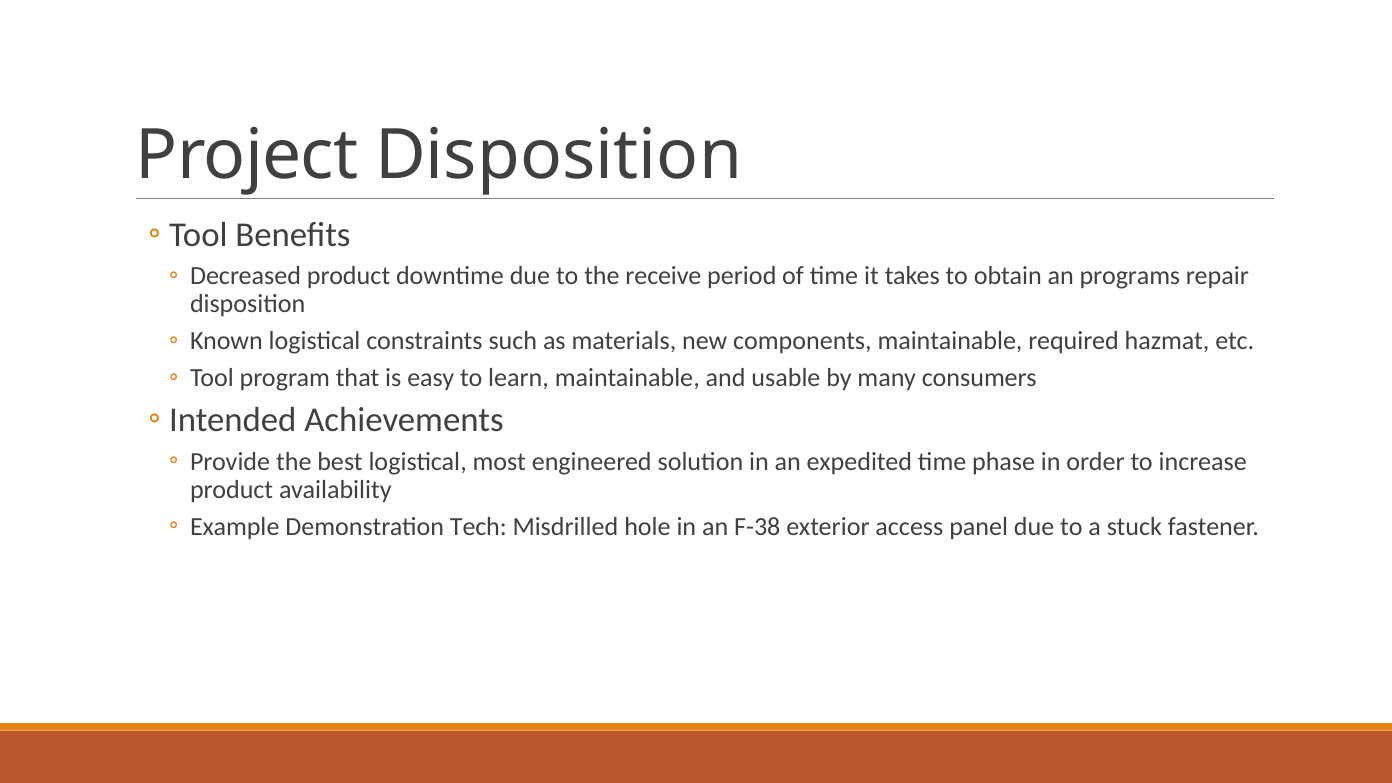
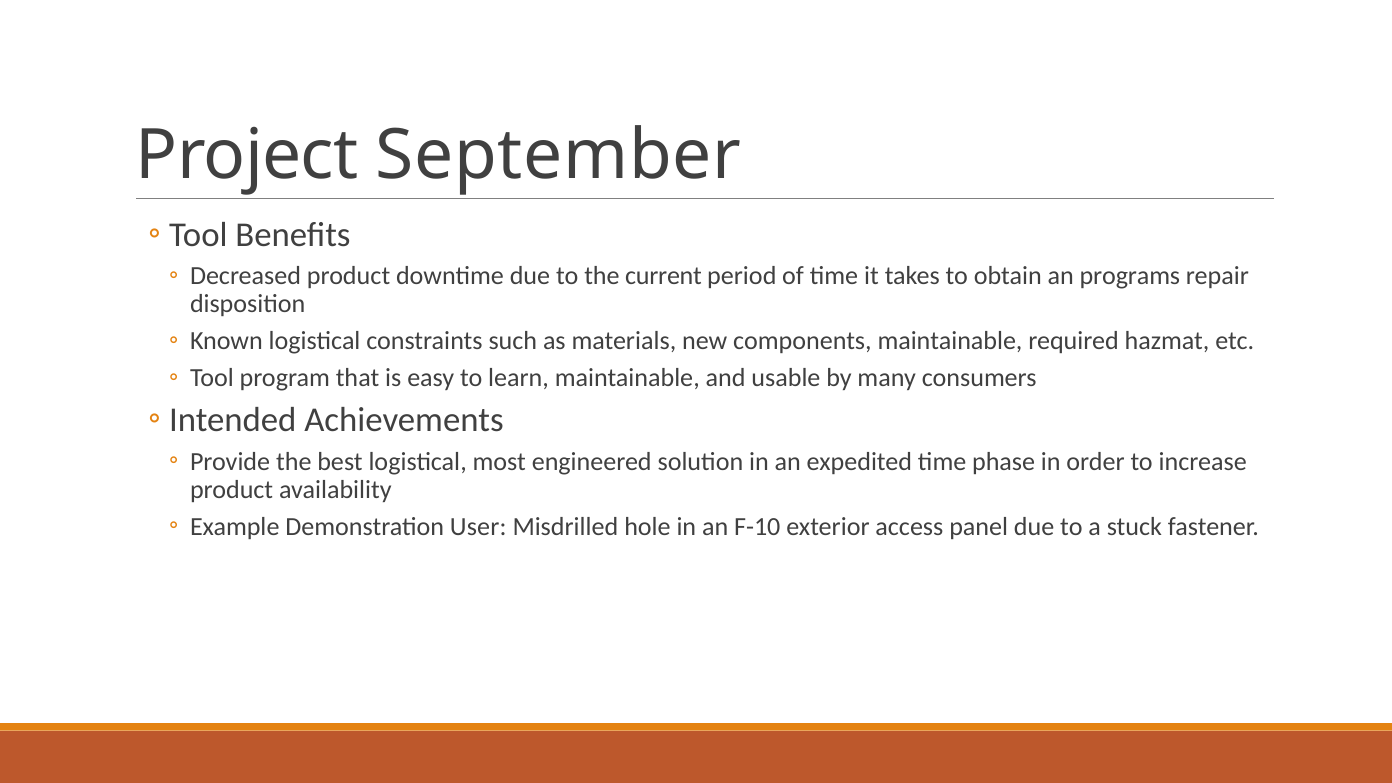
Project Disposition: Disposition -> September (558, 156)
receive: receive -> current (664, 276)
Tech: Tech -> User (478, 526)
F-38: F-38 -> F-10 (757, 526)
